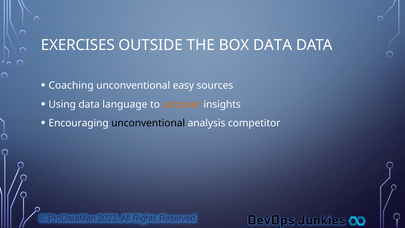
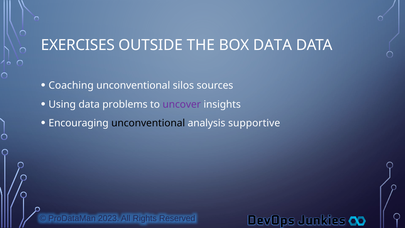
easy: easy -> silos (183, 85)
language: language -> problems (125, 104)
uncover colour: orange -> purple (182, 104)
competitor: competitor -> supportive (254, 123)
